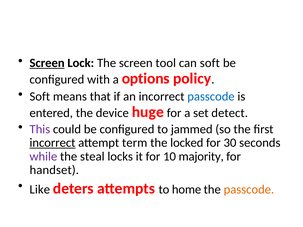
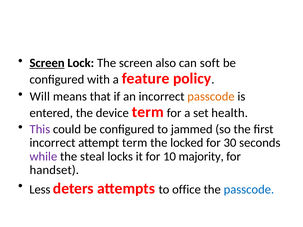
tool: tool -> also (166, 63)
options: options -> feature (146, 79)
Soft: Soft -> Will (40, 96)
passcode colour: blue -> orange (211, 96)
device huge: huge -> term (148, 112)
detect: detect -> health (230, 113)
incorrect underline: present -> none (52, 143)
Like: Like -> Less (40, 190)
home: home -> office (186, 190)
passcode colour: orange -> blue (249, 190)
